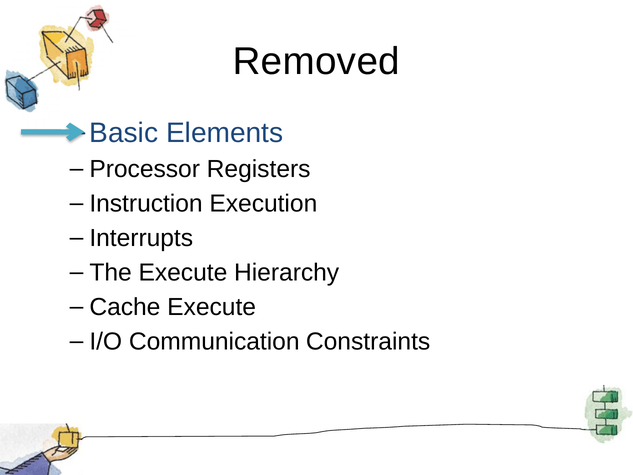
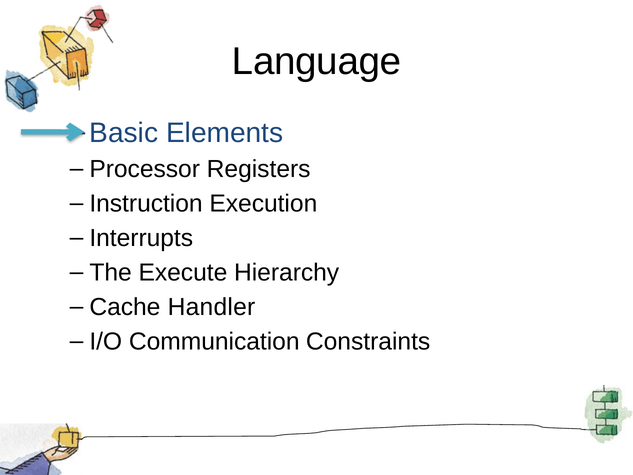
Removed: Removed -> Language (317, 61)
Cache Execute: Execute -> Handler (211, 307)
